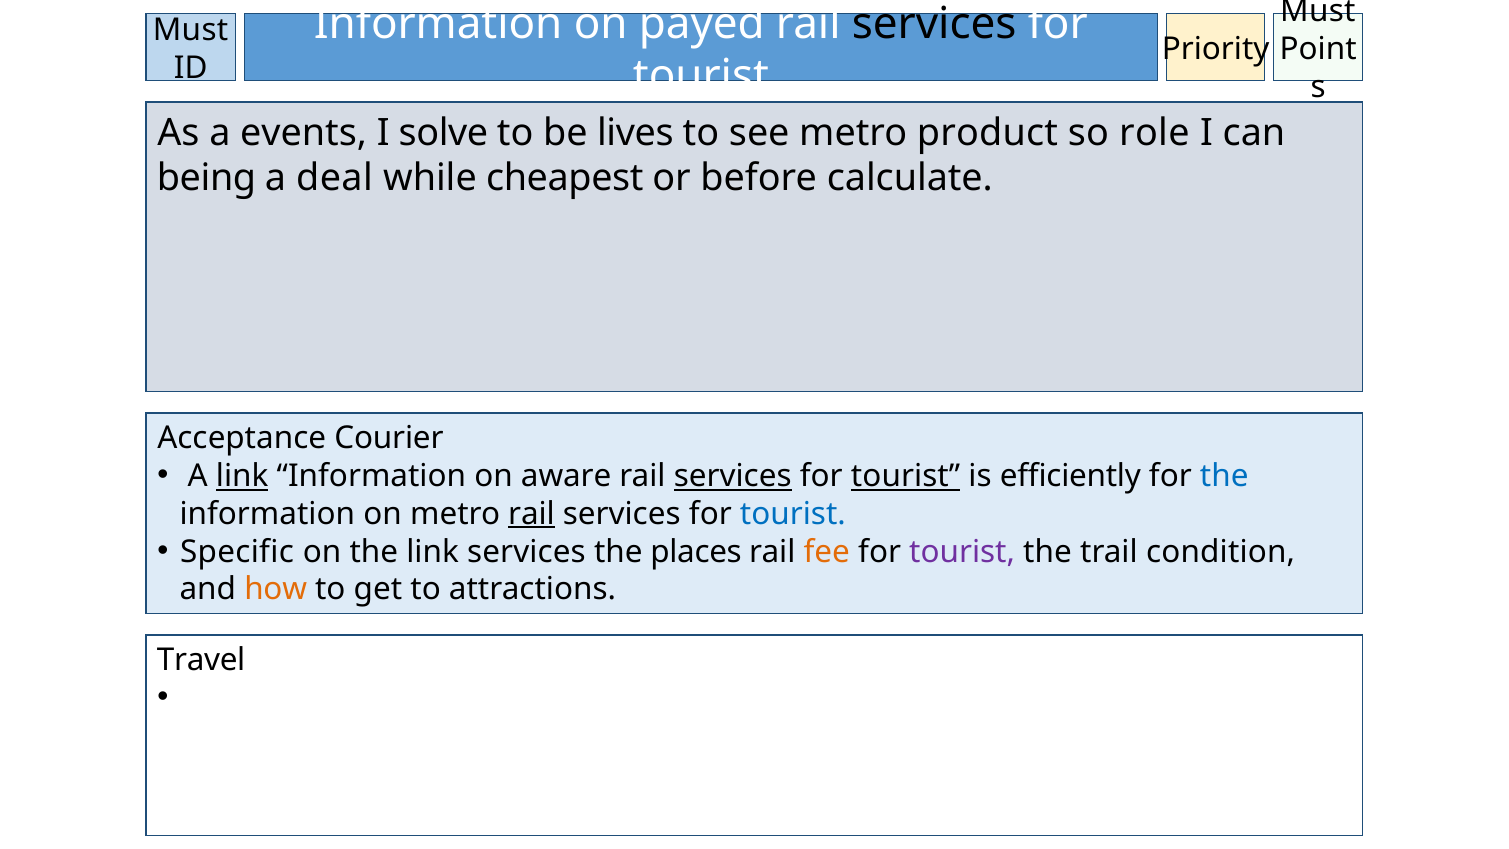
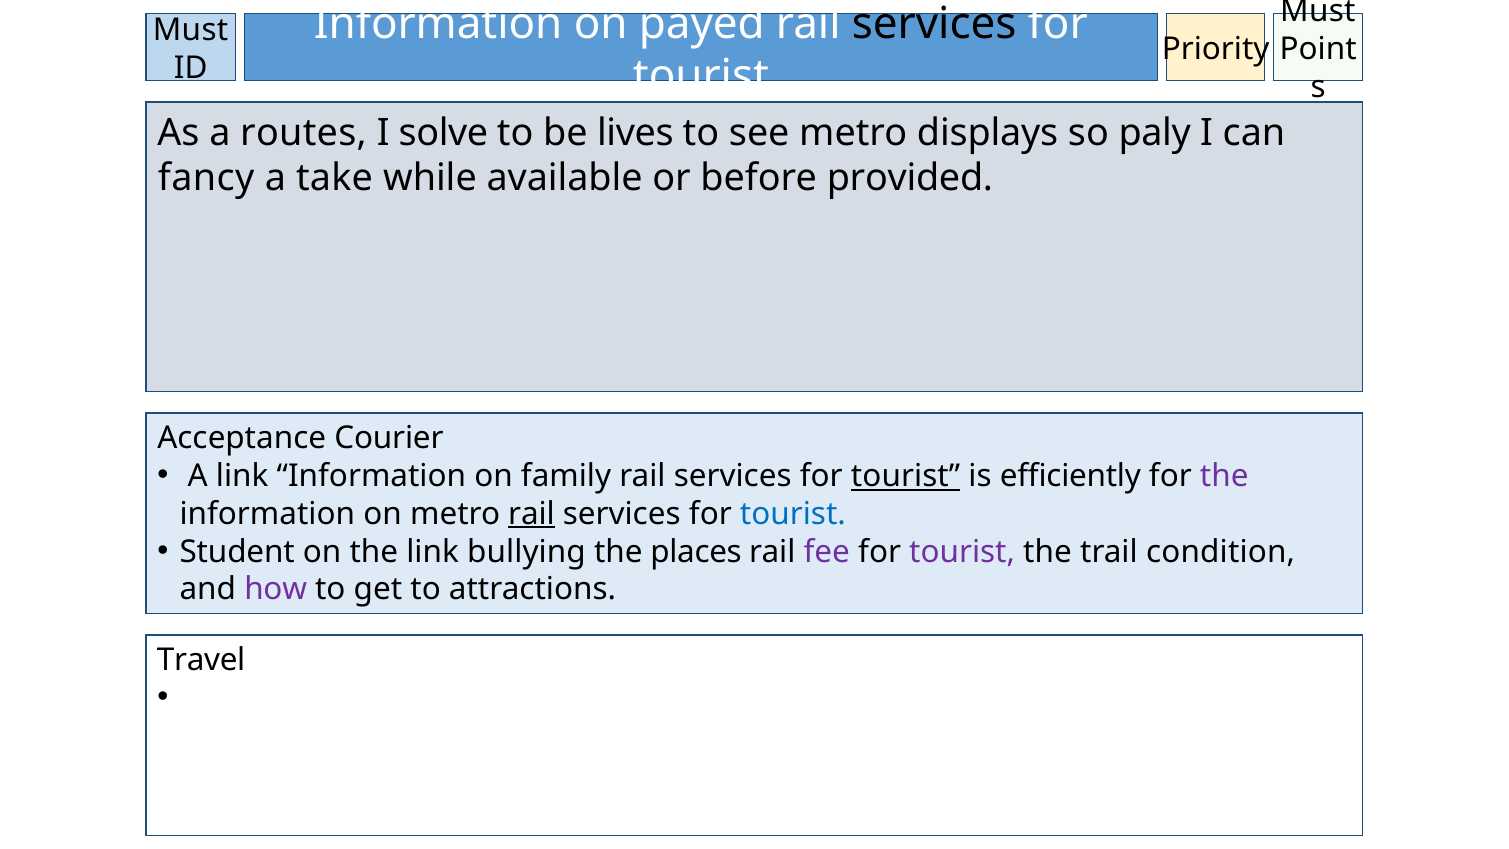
events: events -> routes (303, 133)
product: product -> displays (988, 133)
role: role -> paly (1155, 133)
being: being -> fancy (206, 178)
deal: deal -> take (335, 178)
cheapest: cheapest -> available (565, 178)
calculate: calculate -> provided (910, 178)
link underline: present -> none (242, 476)
aware: aware -> family (566, 476)
services underline: present -> none (733, 476)
the colour: blue -> purple (1224, 476)
Specific: Specific -> Student (237, 552)
link services: services -> bullying (526, 552)
fee colour: orange -> purple (827, 552)
how colour: orange -> purple (276, 589)
